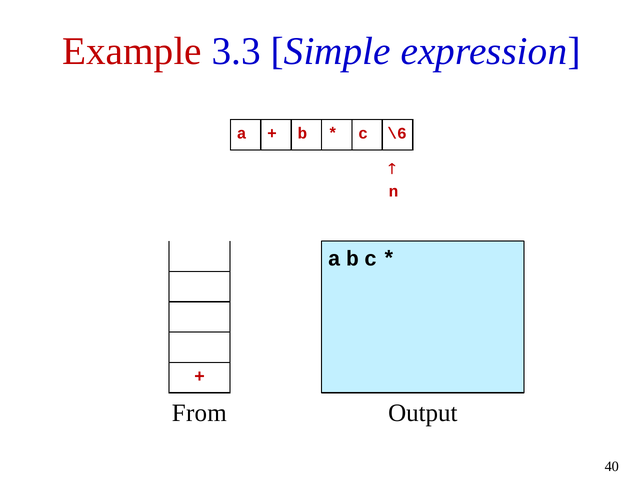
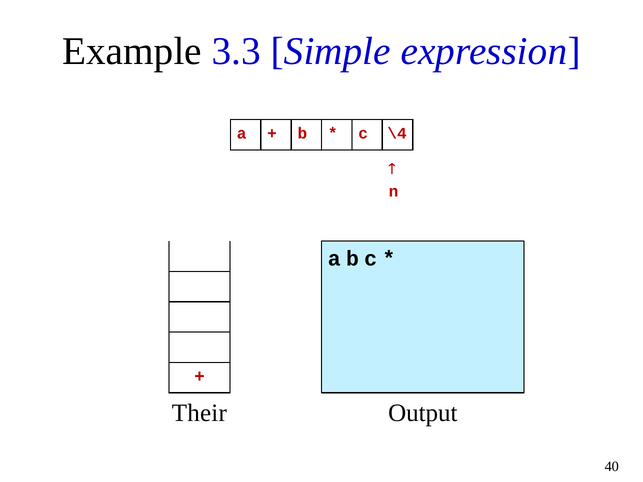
Example colour: red -> black (132, 51)
\6: \6 -> \4 (397, 134)
From: From -> Their (199, 413)
